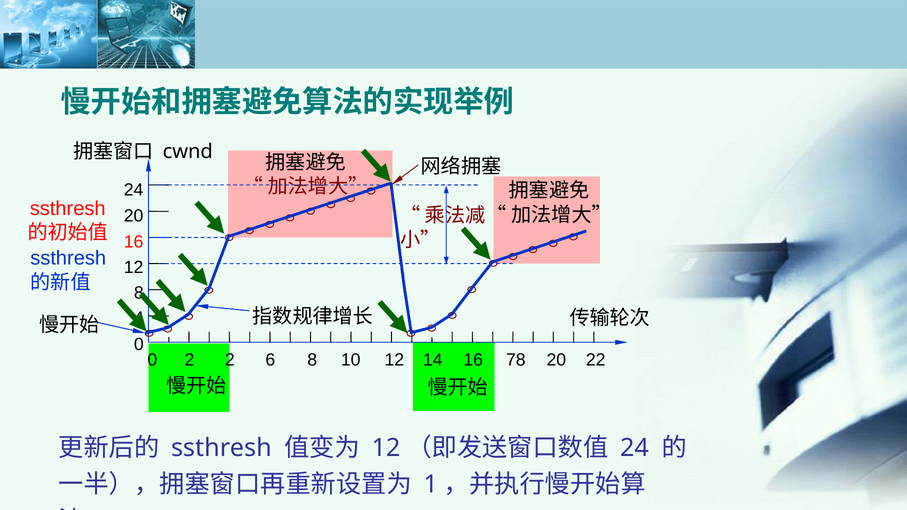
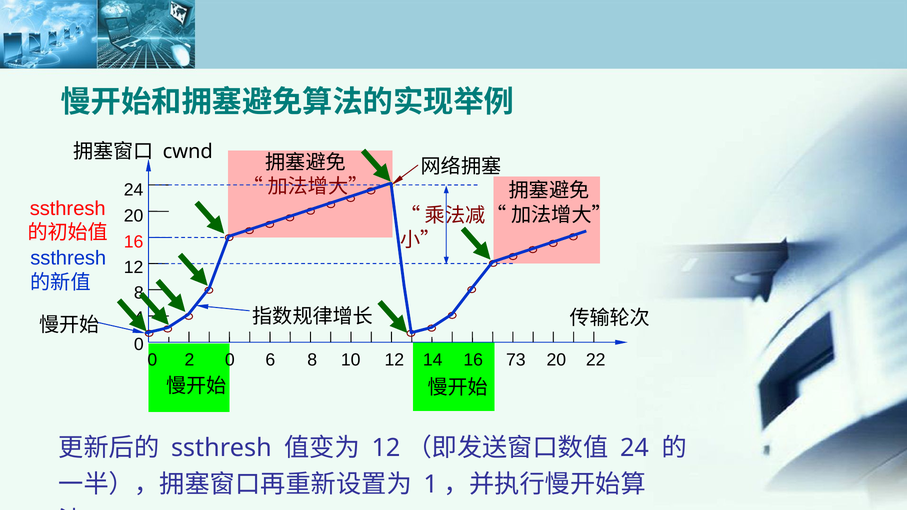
2 2: 2 -> 0 (230, 360)
78: 78 -> 73 (516, 360)
